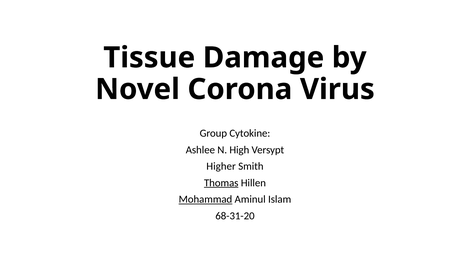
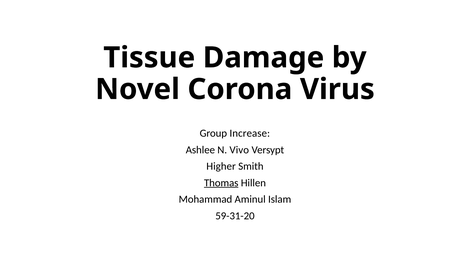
Cytokine: Cytokine -> Increase (250, 133)
High: High -> Vivo (239, 150)
Mohammad underline: present -> none (205, 200)
68-31-20: 68-31-20 -> 59-31-20 (235, 216)
